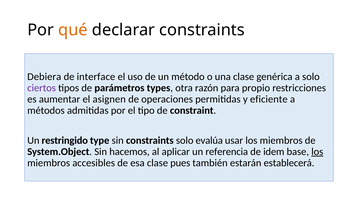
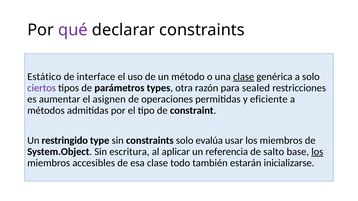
qué colour: orange -> purple (73, 30)
Debiera: Debiera -> Estático (44, 77)
clase underline: none -> present (244, 77)
propio: propio -> sealed (256, 88)
hacemos: hacemos -> escritura (129, 152)
idem: idem -> salto (274, 152)
pues: pues -> todo (180, 163)
establecerá: establecerá -> inicializarse (289, 163)
